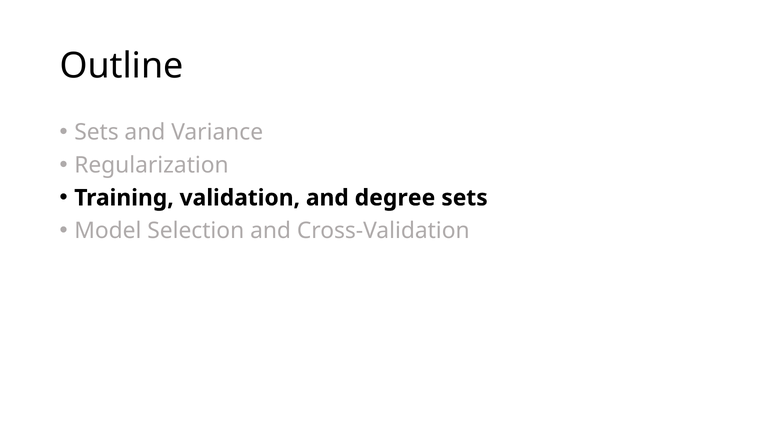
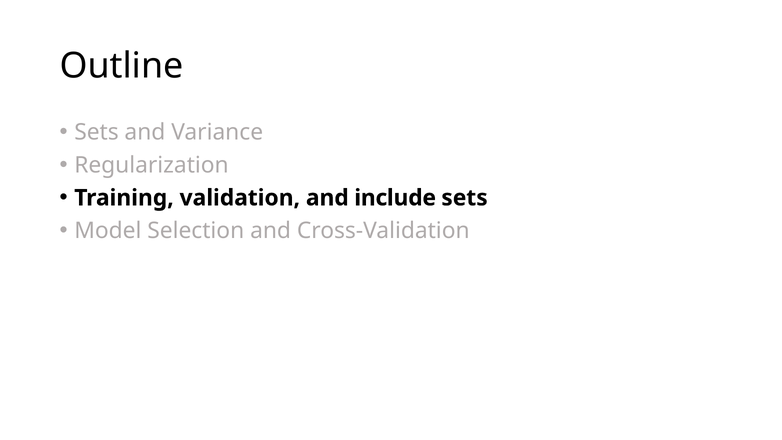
degree: degree -> include (395, 198)
